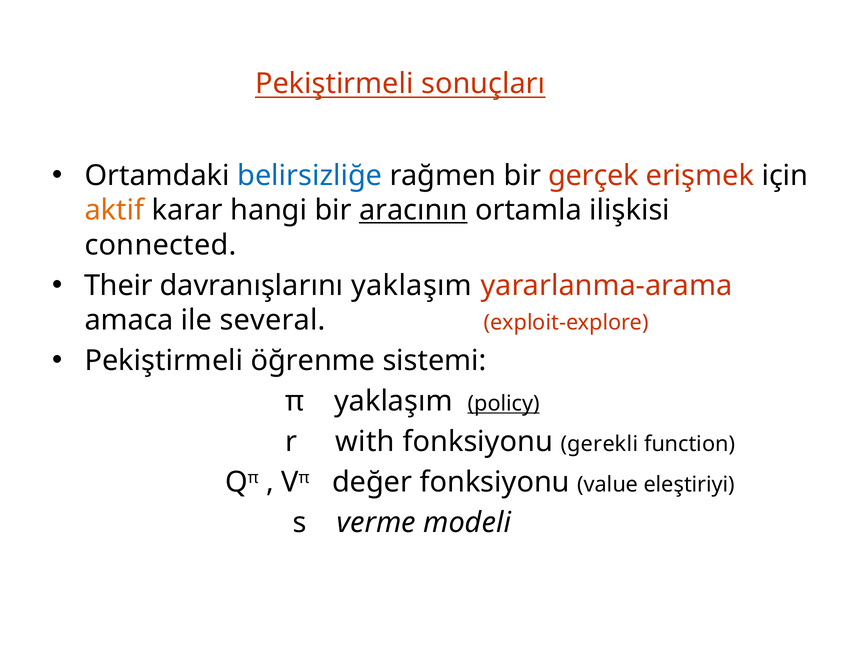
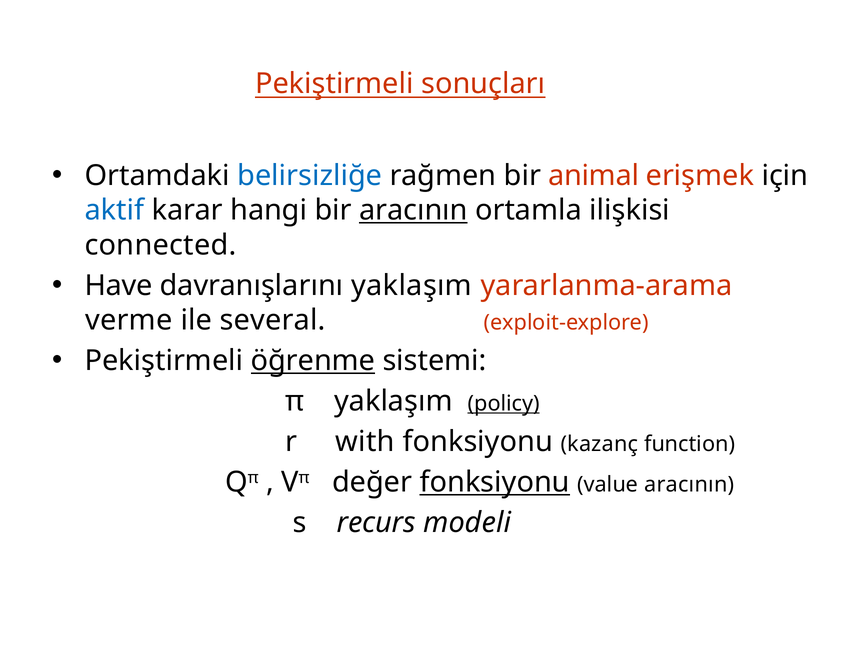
gerçek: gerçek -> animal (594, 176)
aktif colour: orange -> blue (114, 210)
Their: Their -> Have (118, 286)
amaca: amaca -> verme (129, 320)
öğrenme underline: none -> present (313, 361)
gerekli: gerekli -> kazanç (599, 444)
fonksiyonu underline: none -> present (495, 482)
value eleştiriyi: eleştiriyi -> aracının (689, 485)
verme: verme -> recurs (376, 523)
